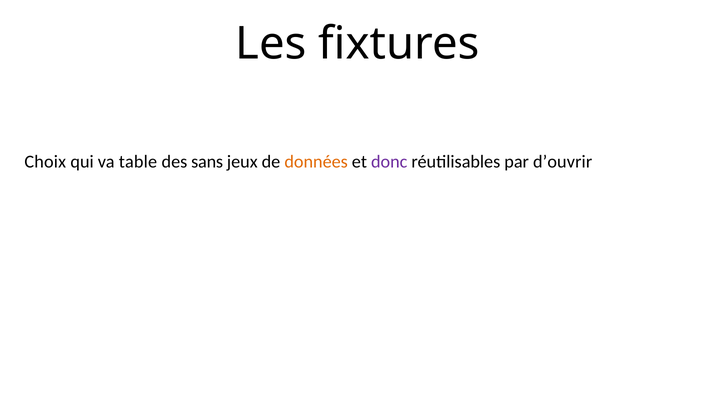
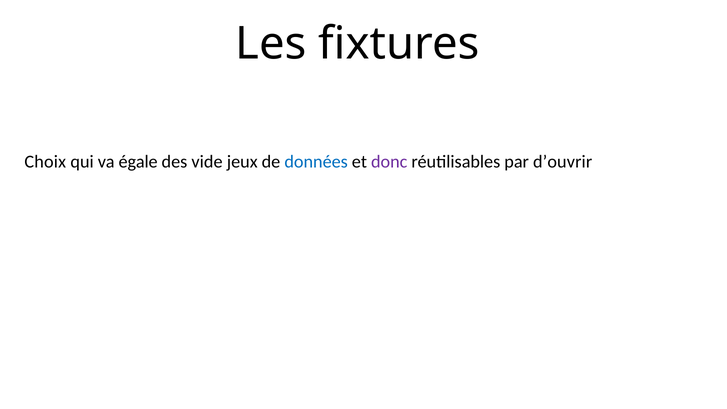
table: table -> égale (138, 162)
sans: sans -> vide (207, 162)
données colour: orange -> blue (316, 162)
